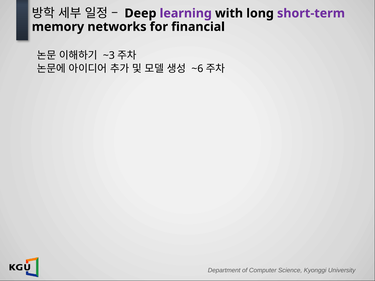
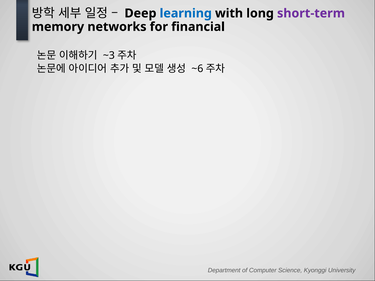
learning colour: purple -> blue (186, 13)
